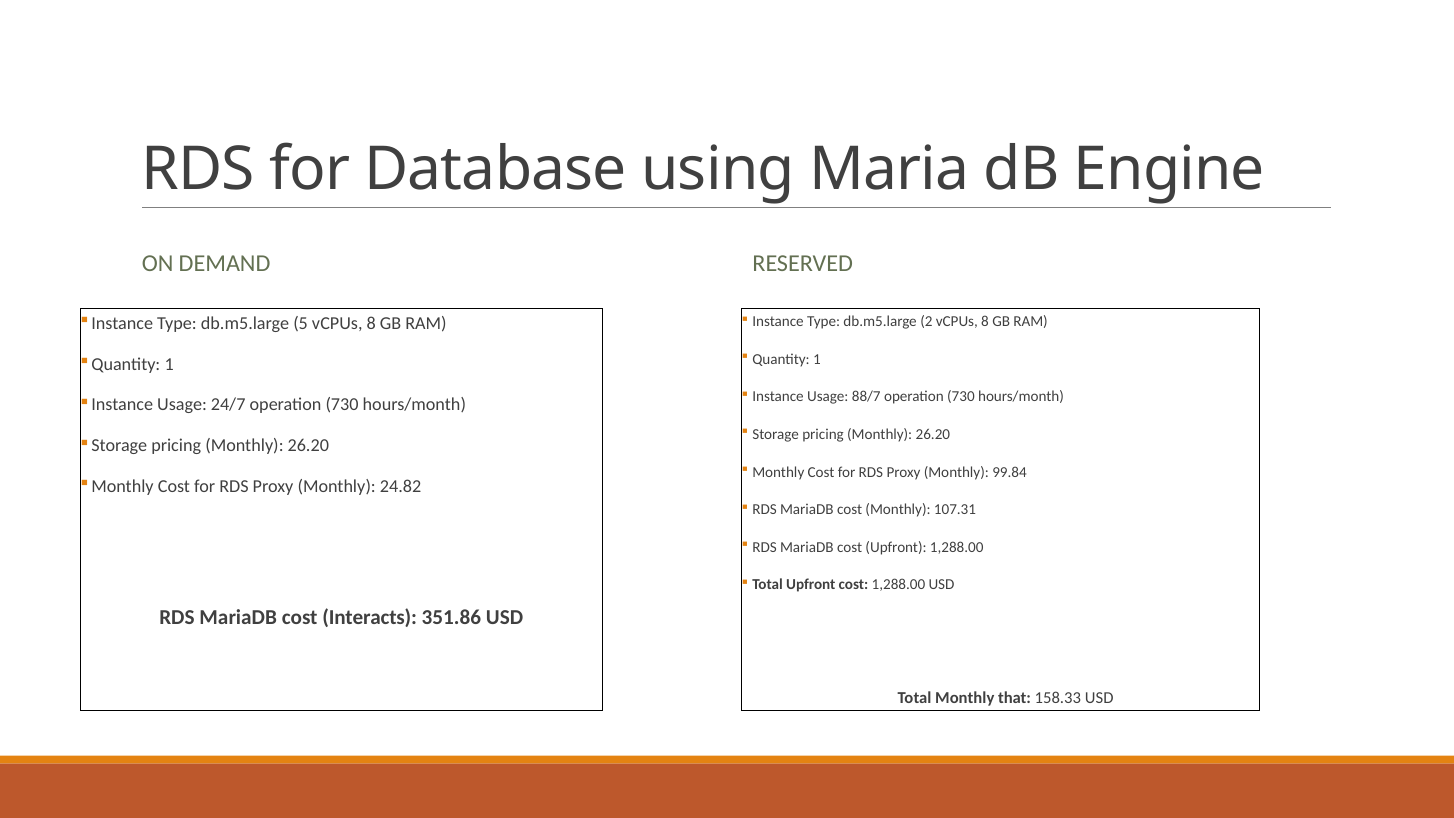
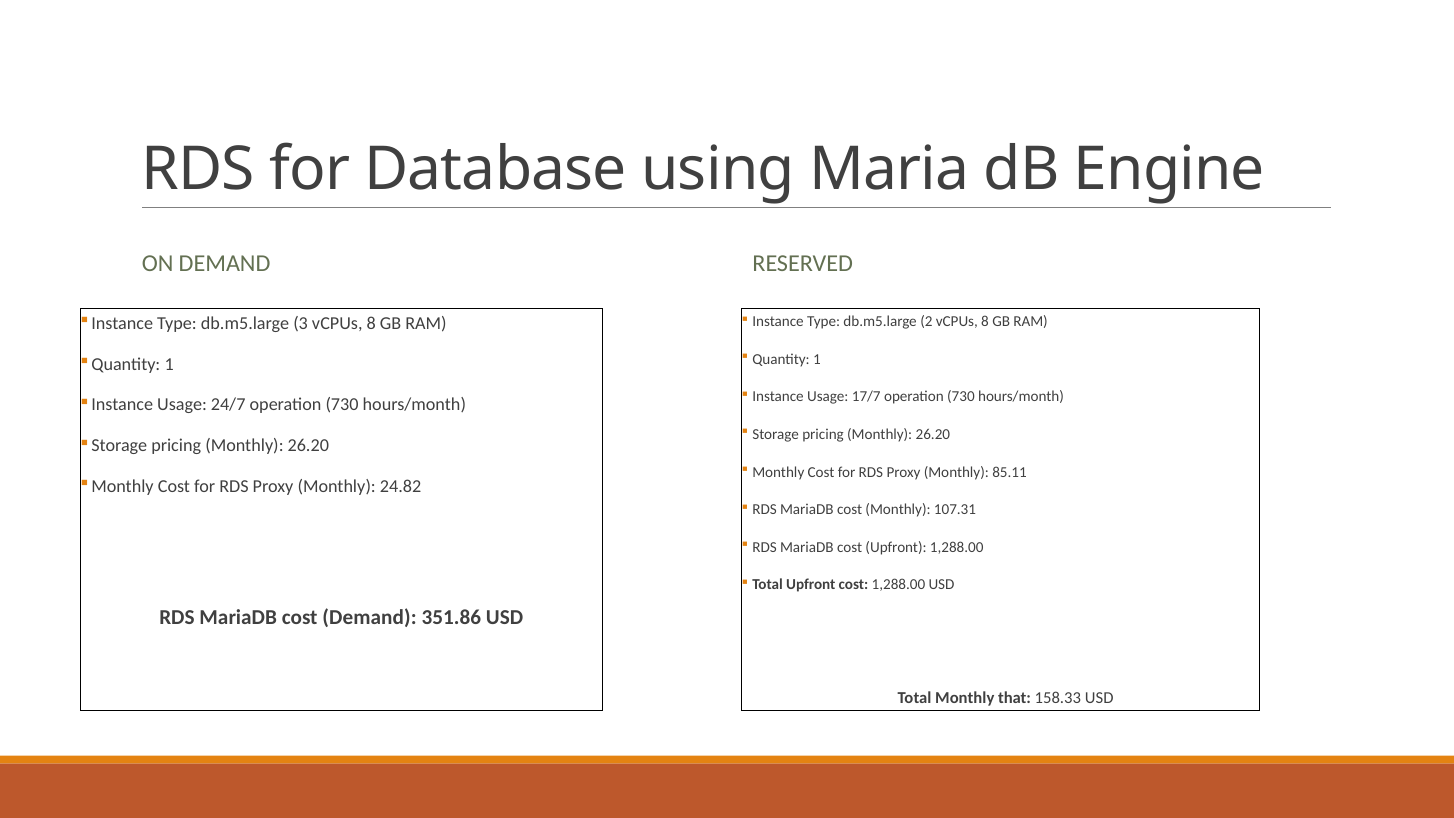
5: 5 -> 3 (301, 323)
88/7: 88/7 -> 17/7 (866, 397)
99.84: 99.84 -> 85.11 (1010, 472)
cost Interacts: Interacts -> Demand (370, 617)
